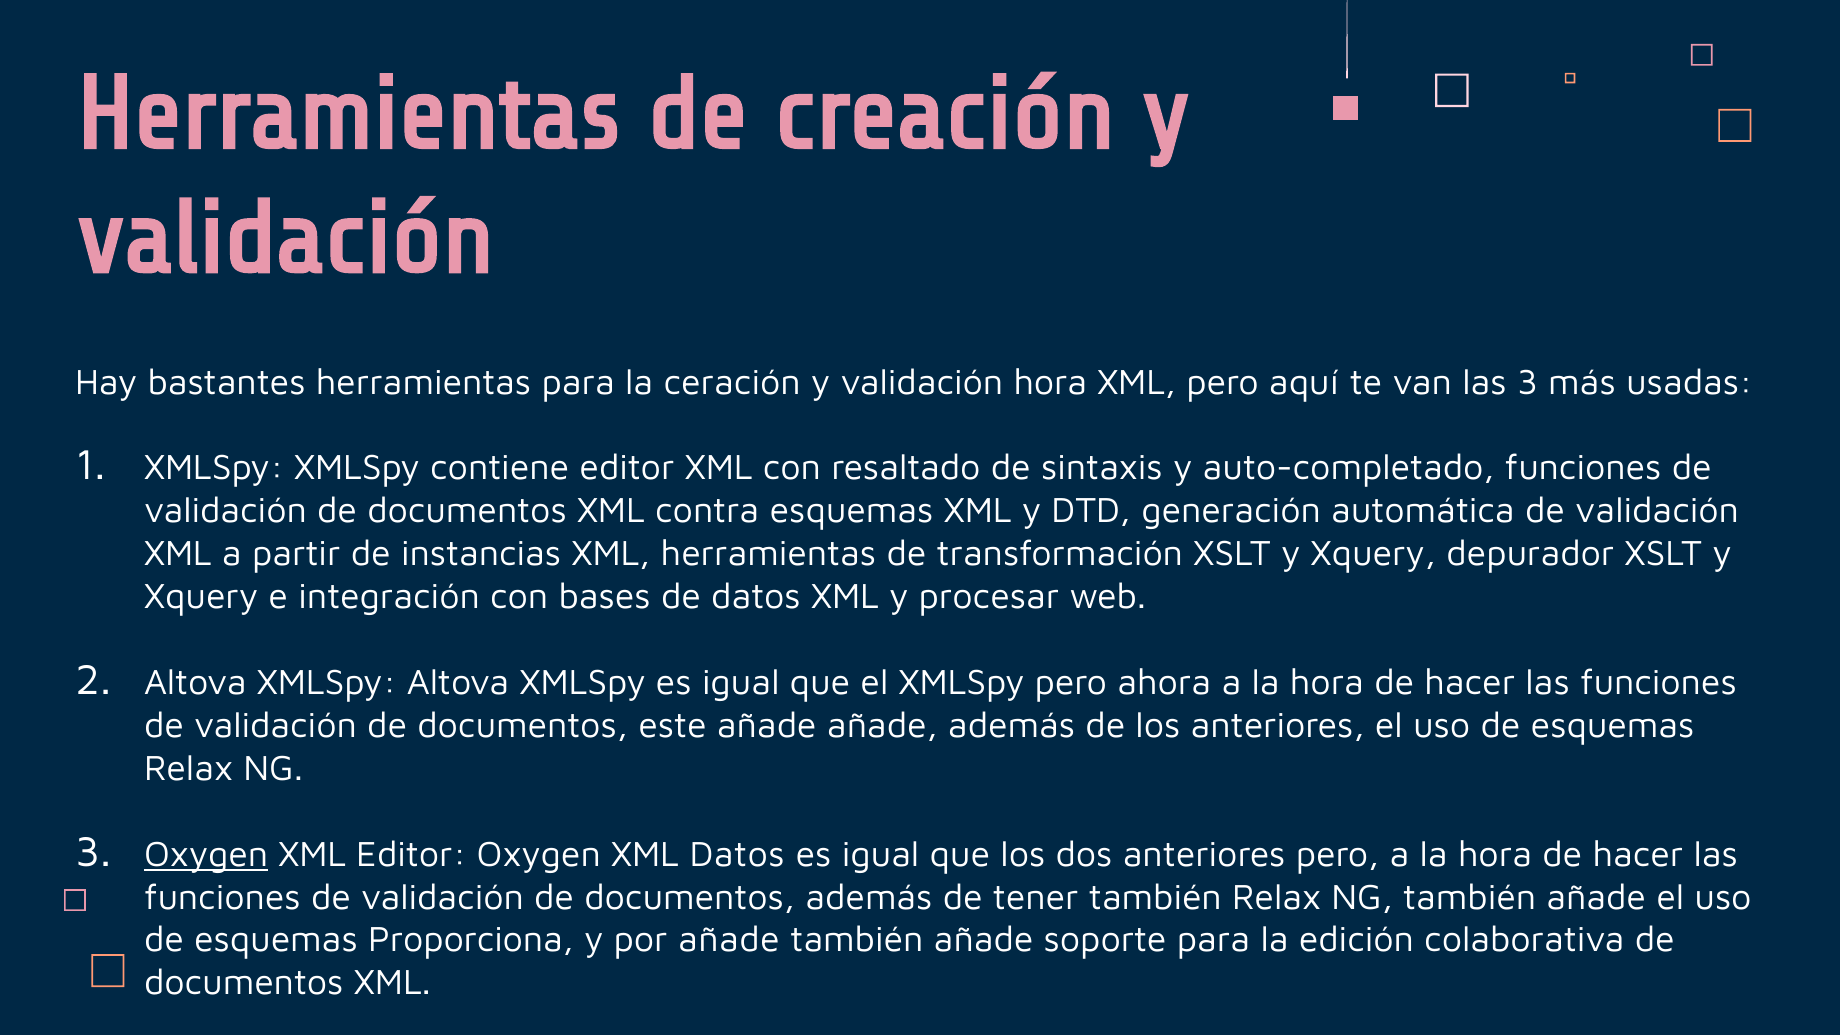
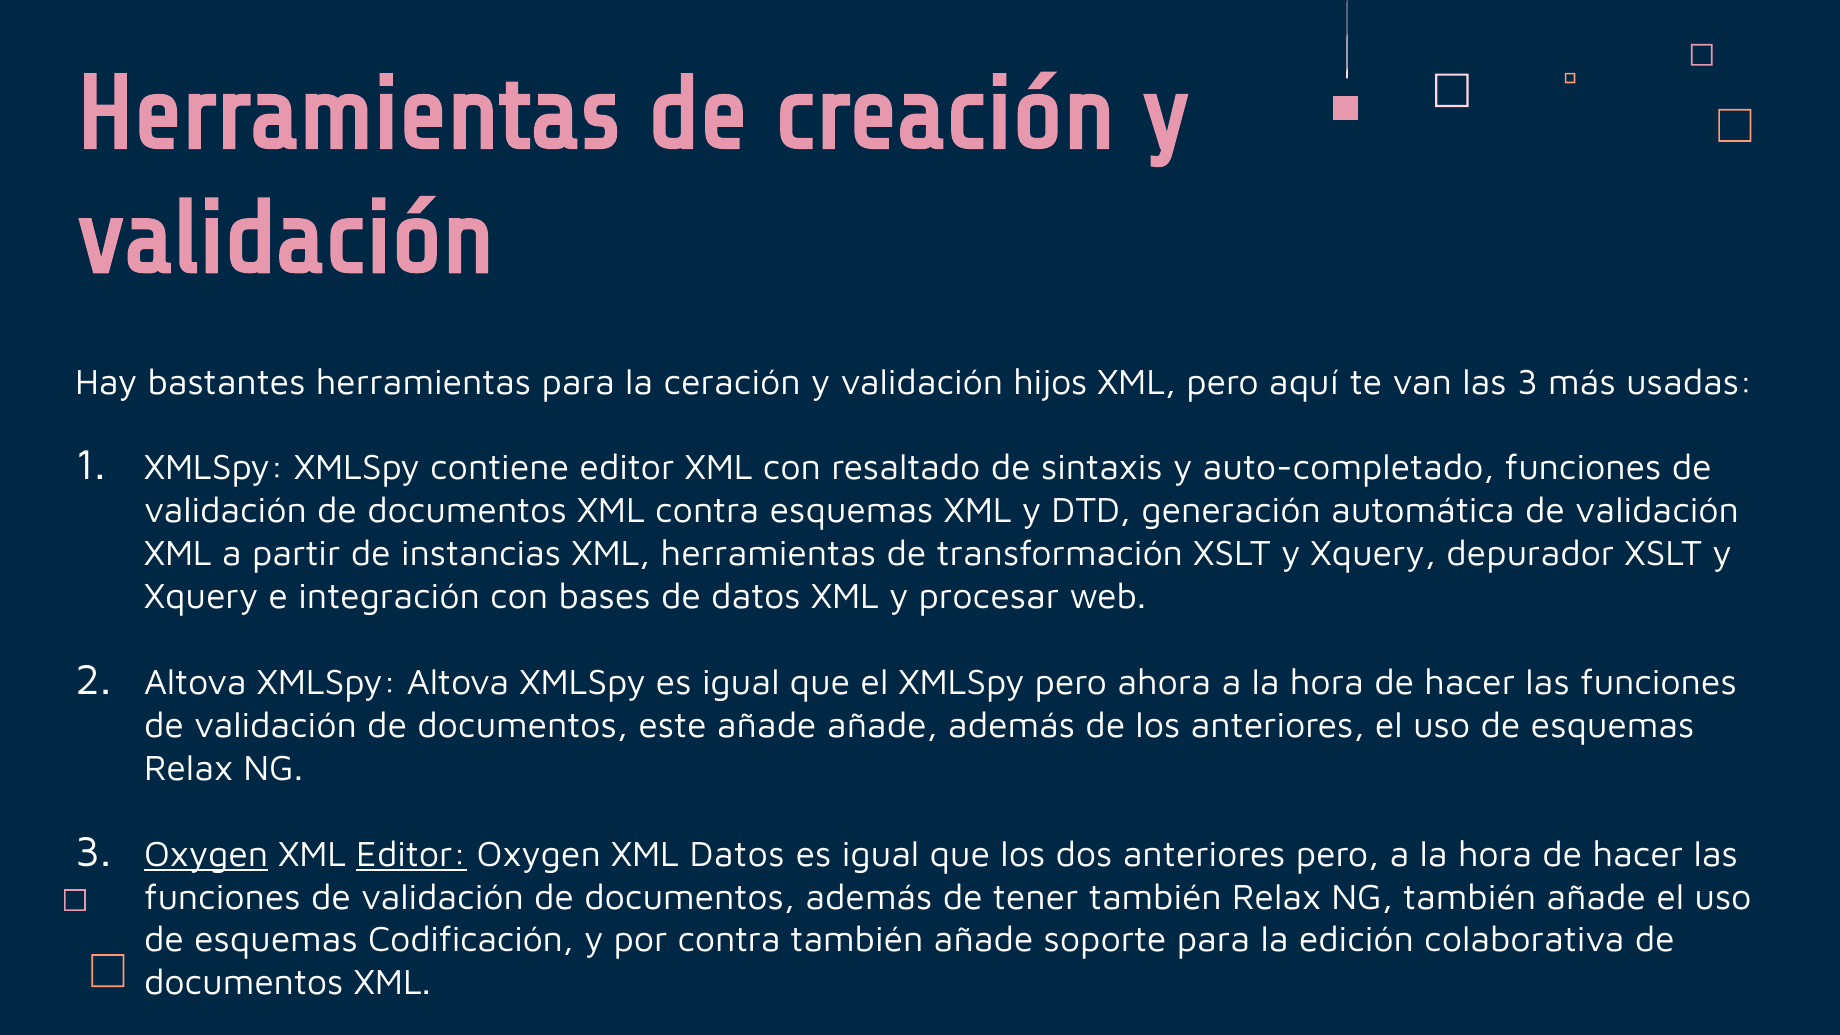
validación hora: hora -> hijos (1050, 382)
Editor underline: none -> present (411, 854)
Proporciona: Proporciona -> Codificación (471, 940)
por añade: añade -> contra (729, 940)
